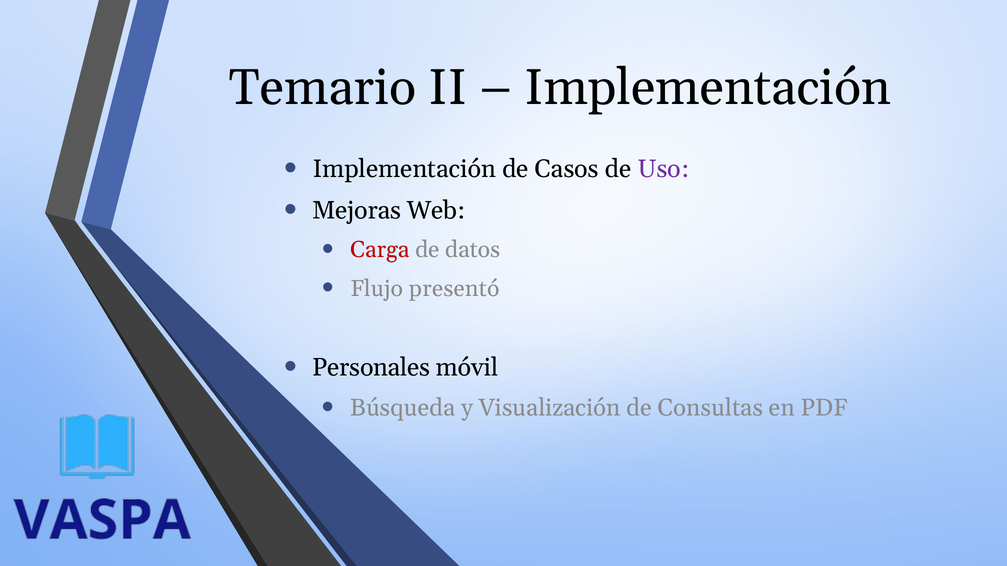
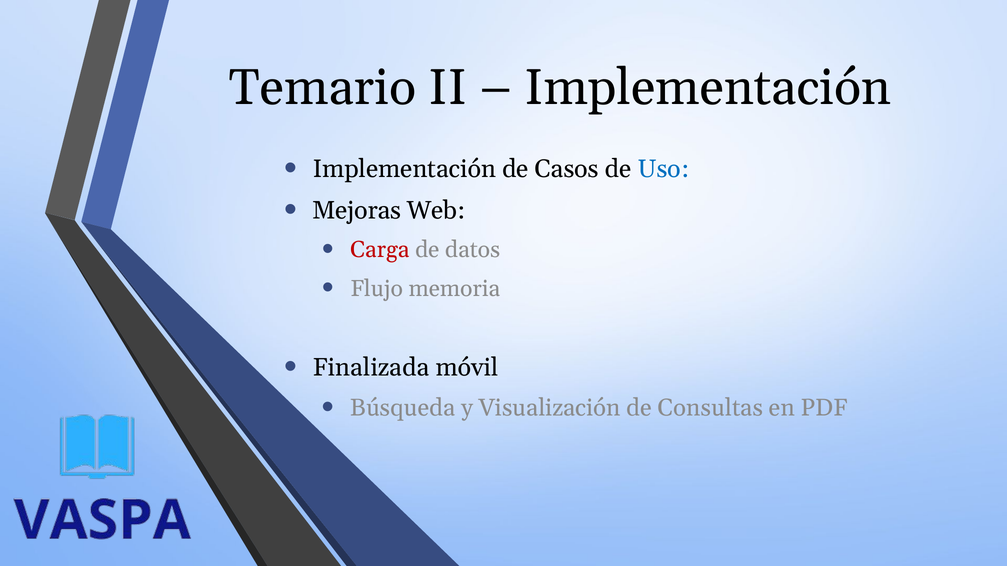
Uso colour: purple -> blue (663, 169)
presentó: presentó -> memoria (454, 289)
Personales: Personales -> Finalizada (371, 368)
